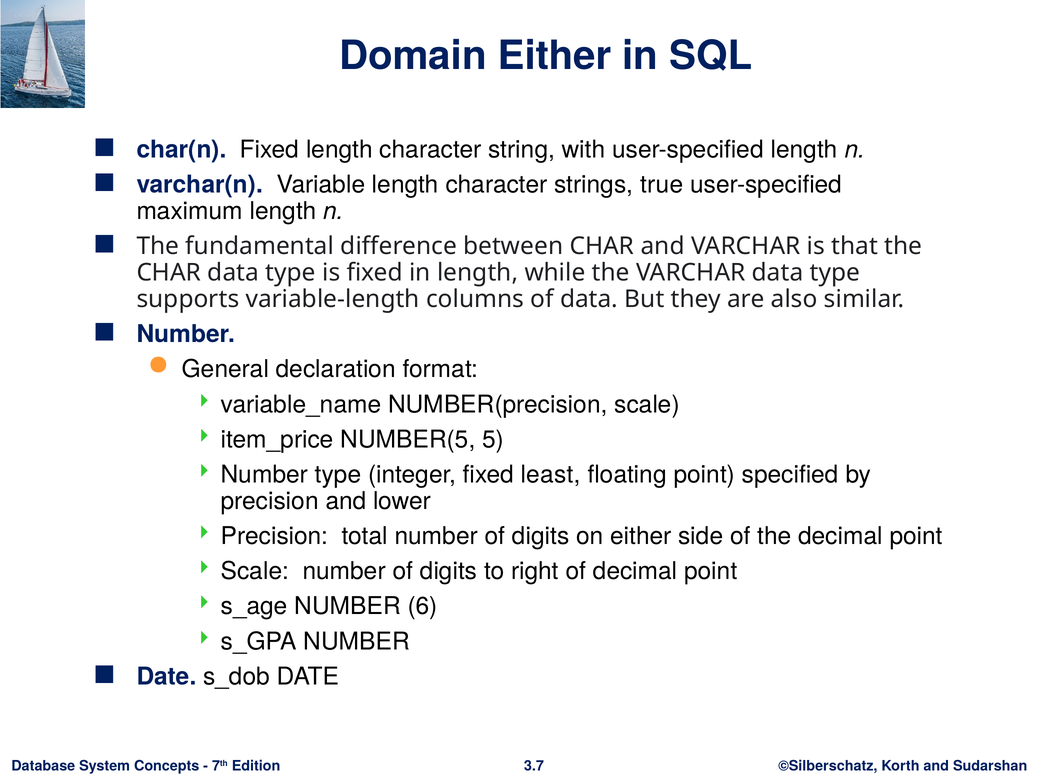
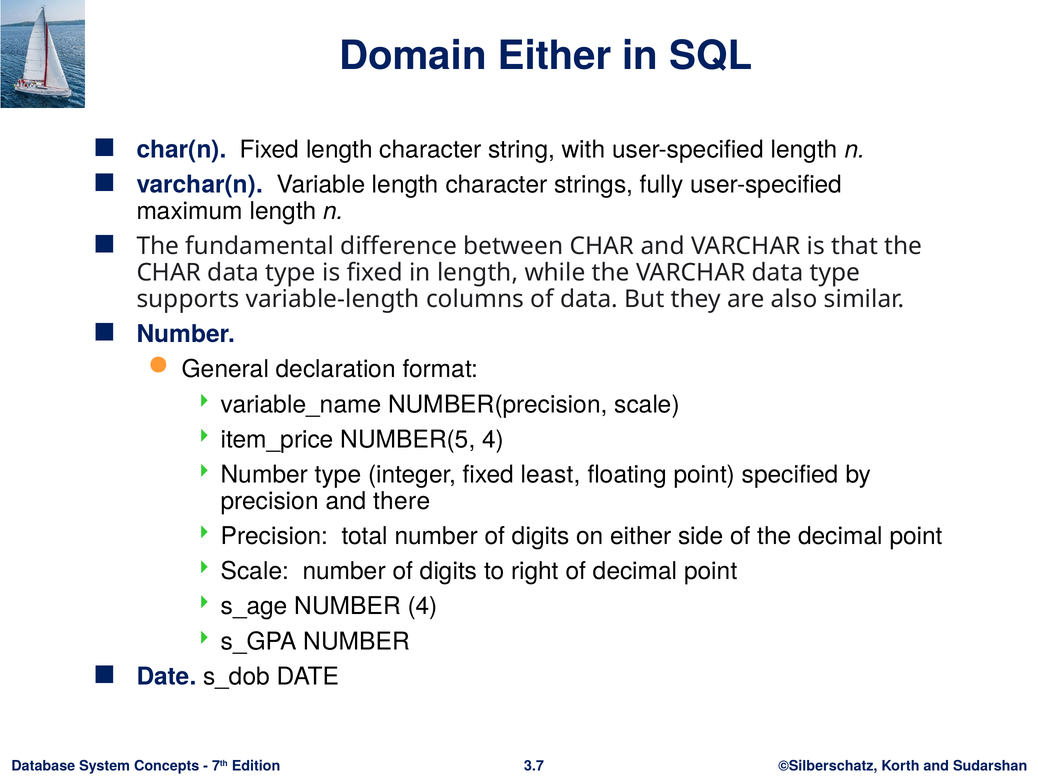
true: true -> fully (662, 184)
NUMBER(5 5: 5 -> 4 (493, 439)
lower: lower -> there (402, 501)
NUMBER 6: 6 -> 4 (423, 606)
